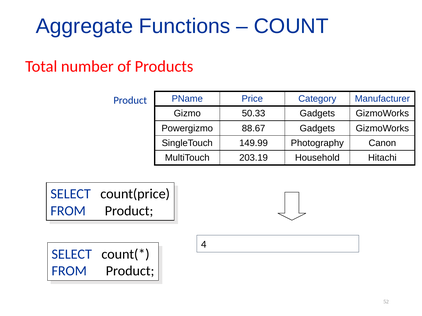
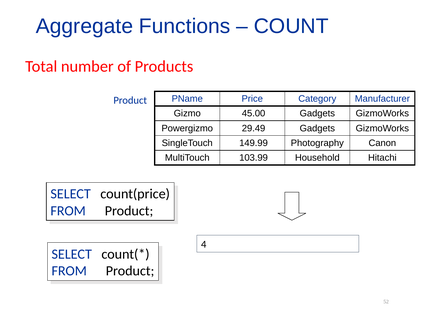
50.33: 50.33 -> 45.00 (254, 114)
88.67: 88.67 -> 29.49 (254, 128)
203.19: 203.19 -> 103.99 (254, 158)
